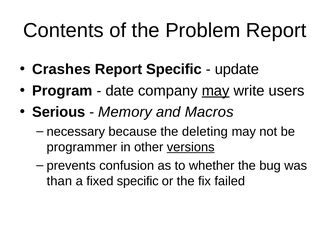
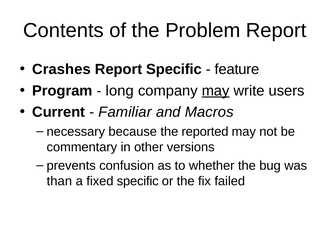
update: update -> feature (237, 69)
date: date -> long (120, 91)
Serious: Serious -> Current (59, 112)
Memory: Memory -> Familiar (125, 112)
deleting: deleting -> reported (205, 131)
programmer: programmer -> commentary (82, 147)
versions underline: present -> none (191, 147)
